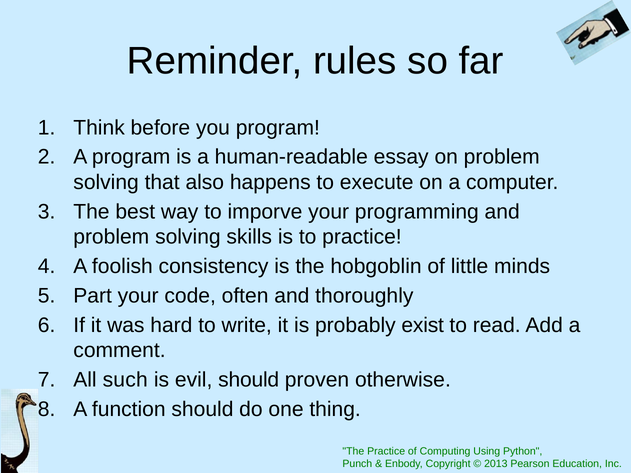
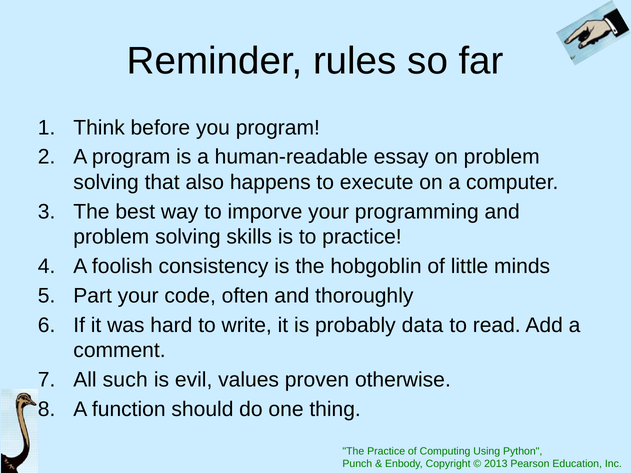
exist: exist -> data (422, 325)
evil should: should -> values (249, 380)
